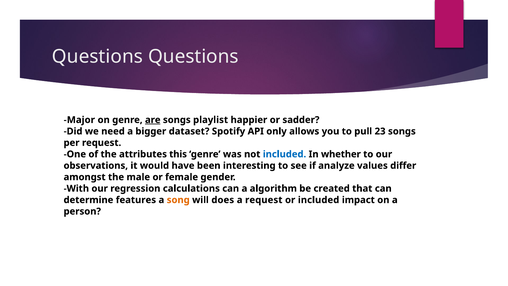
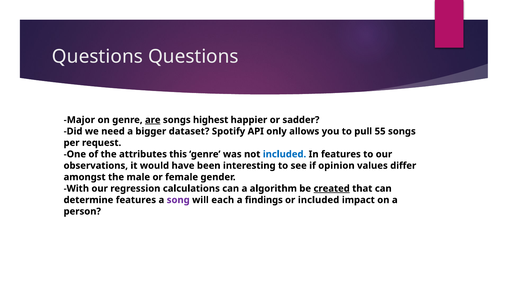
playlist: playlist -> highest (211, 120)
23: 23 -> 55 (380, 131)
In whether: whether -> features (341, 154)
analyze: analyze -> opinion (336, 165)
created underline: none -> present (332, 188)
song colour: orange -> purple (178, 200)
does: does -> each (223, 200)
a request: request -> findings (264, 200)
